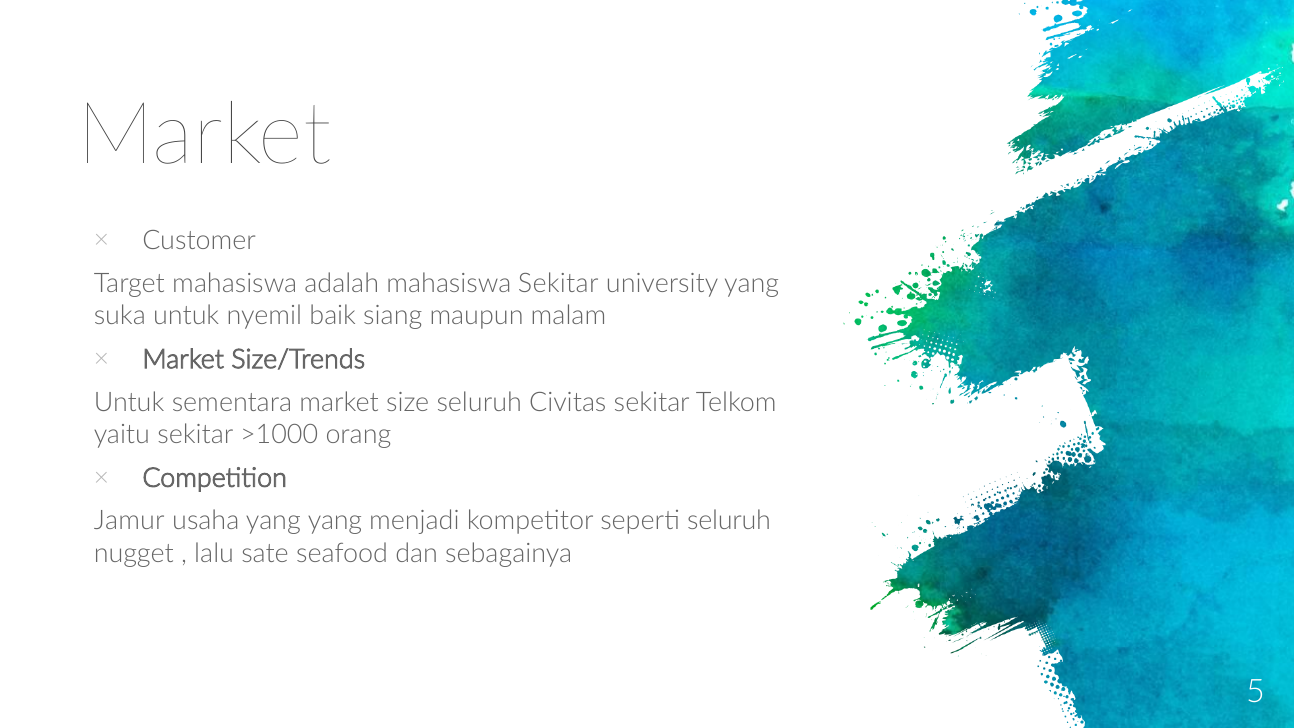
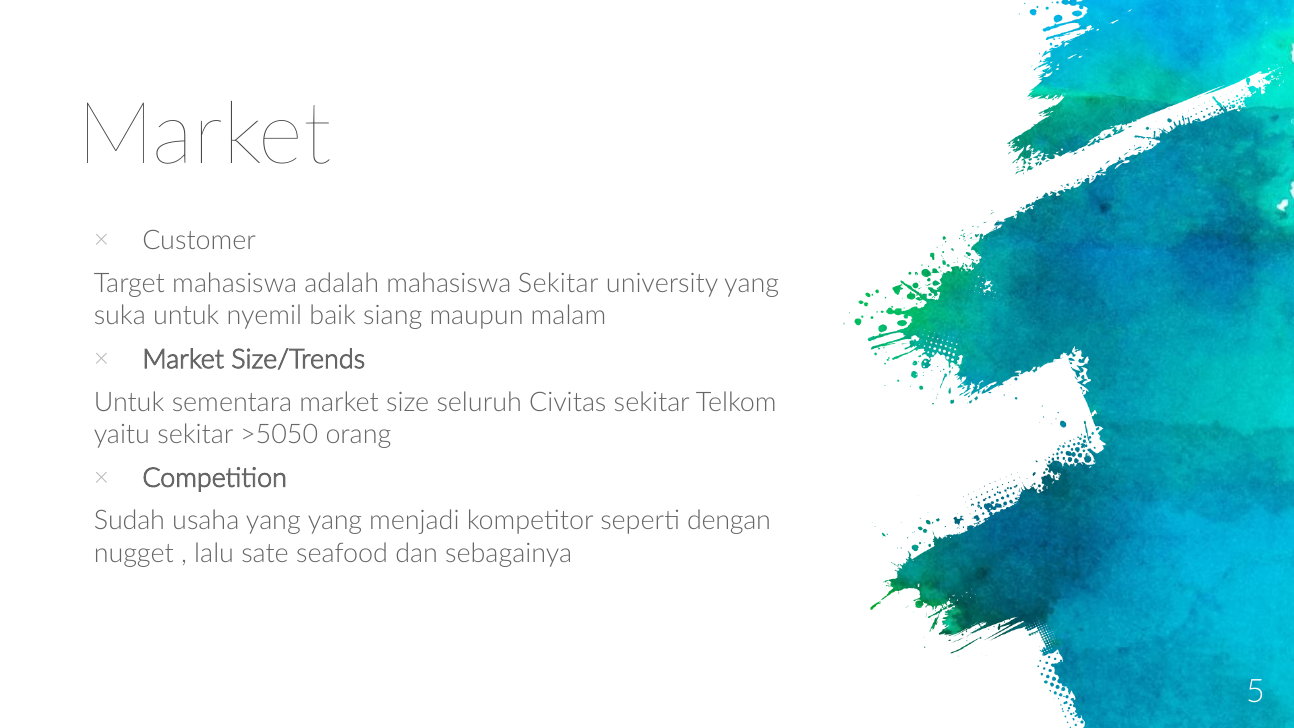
>1000: >1000 -> >5050 (279, 435)
Jamur: Jamur -> Sudah (129, 521)
seperti seluruh: seluruh -> dengan (729, 521)
